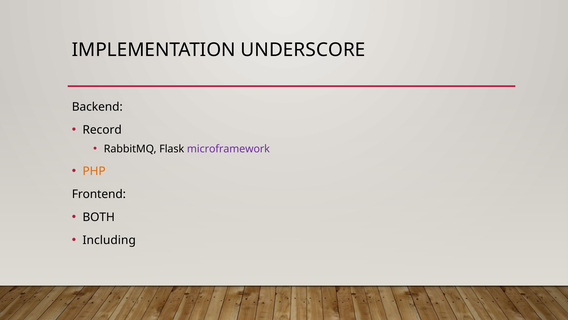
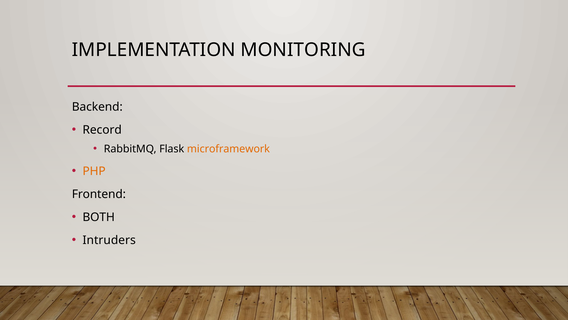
UNDERSCORE: UNDERSCORE -> MONITORING (303, 50)
microframework colour: purple -> orange (228, 149)
Including: Including -> Intruders (109, 240)
